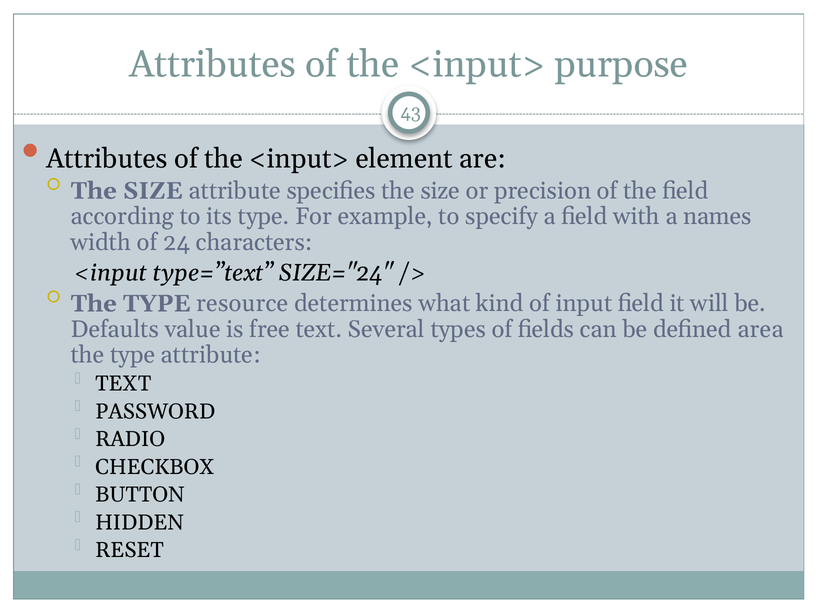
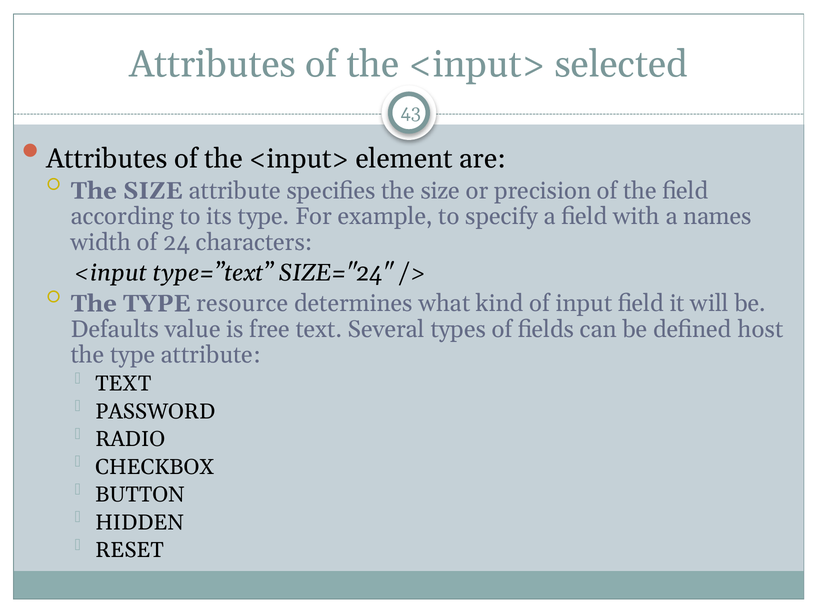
purpose: purpose -> selected (621, 64)
area: area -> host (761, 330)
